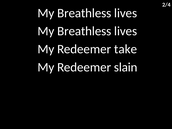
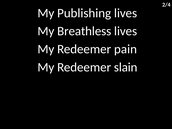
Breathless: Breathless -> Publishing (84, 13)
take: take -> pain (126, 49)
